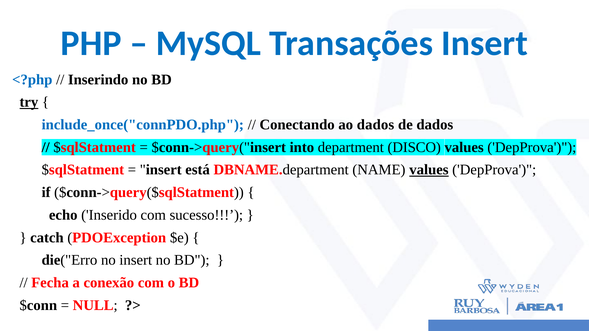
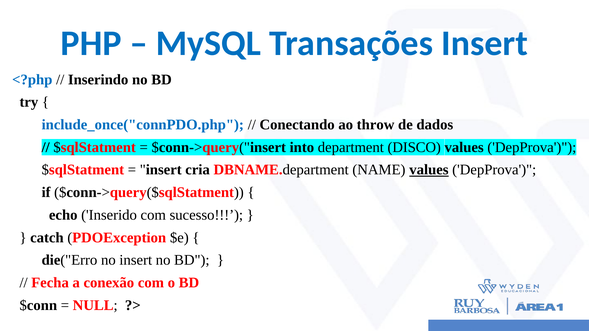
try underline: present -> none (29, 102)
ao dados: dados -> throw (376, 125)
está: está -> cria (198, 170)
